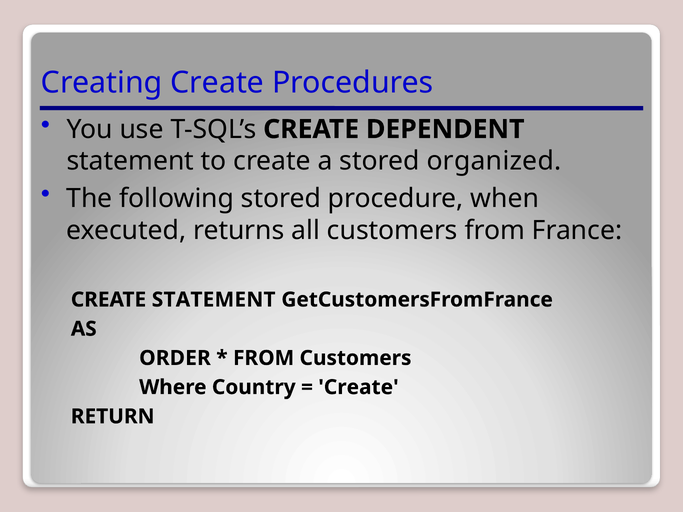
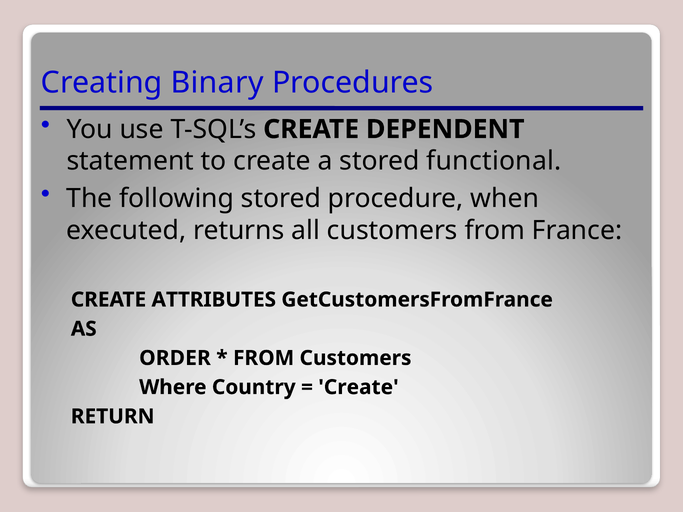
Creating Create: Create -> Binary (217, 83)
organized: organized -> functional (494, 161)
CREATE STATEMENT: STATEMENT -> ATTRIBUTES (214, 300)
